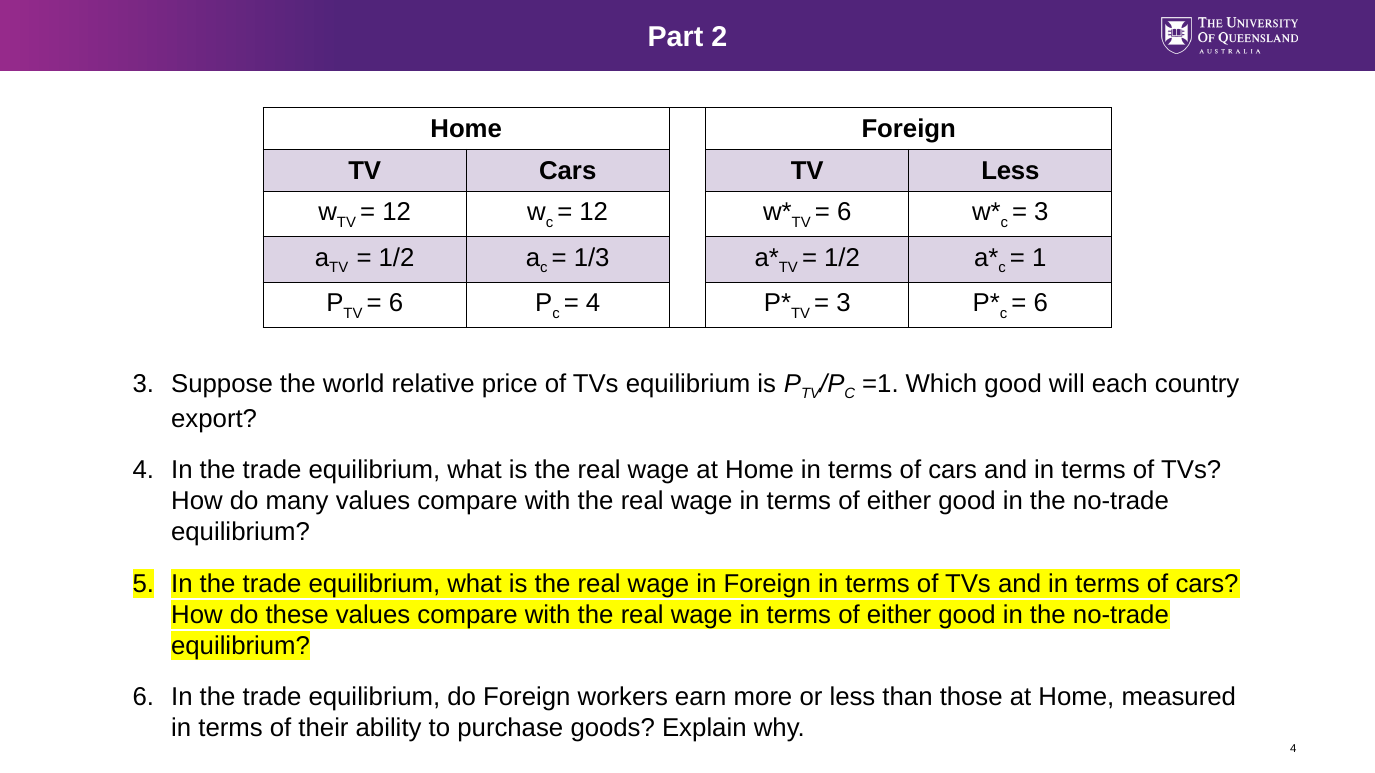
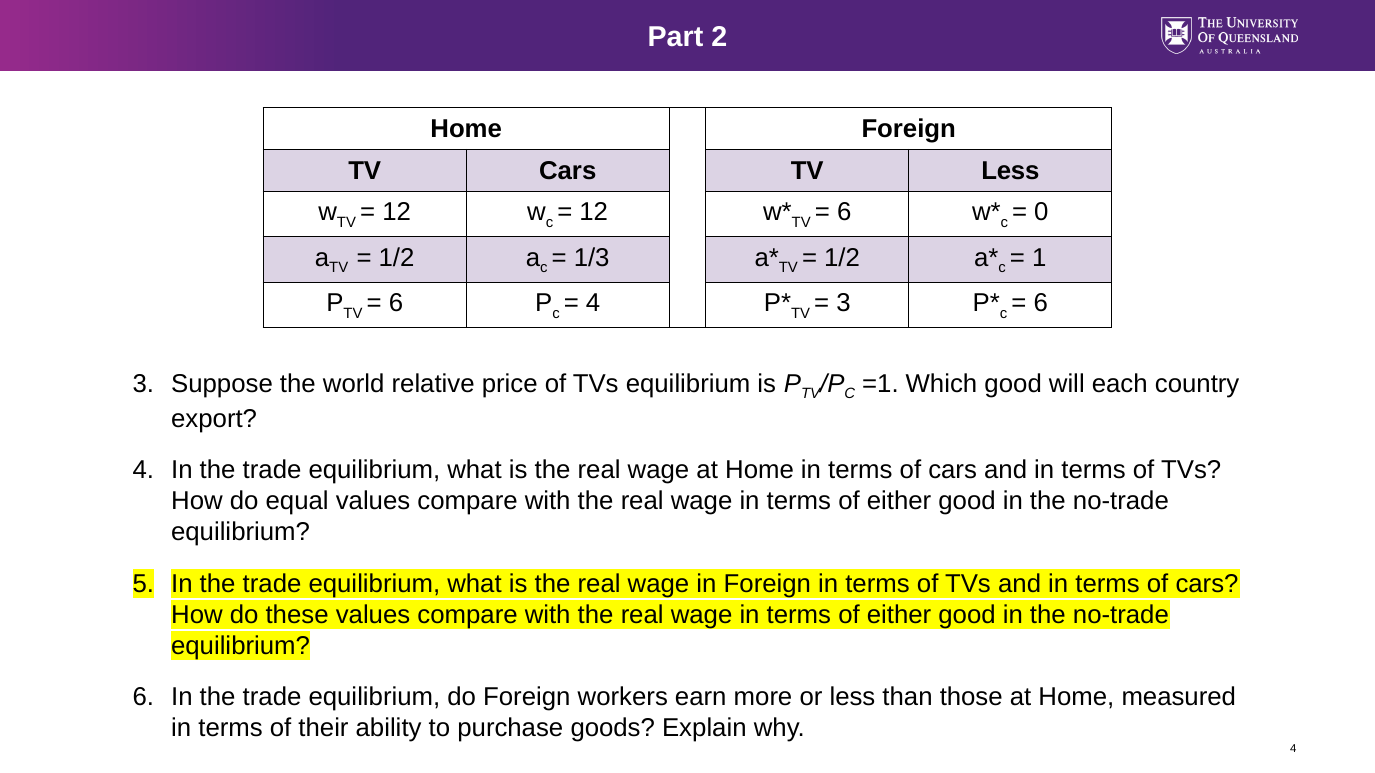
3: 3 -> 0 (1041, 212)
many: many -> equal (297, 502)
